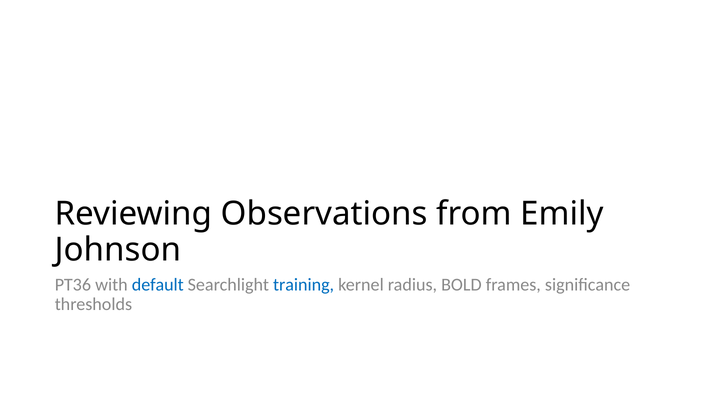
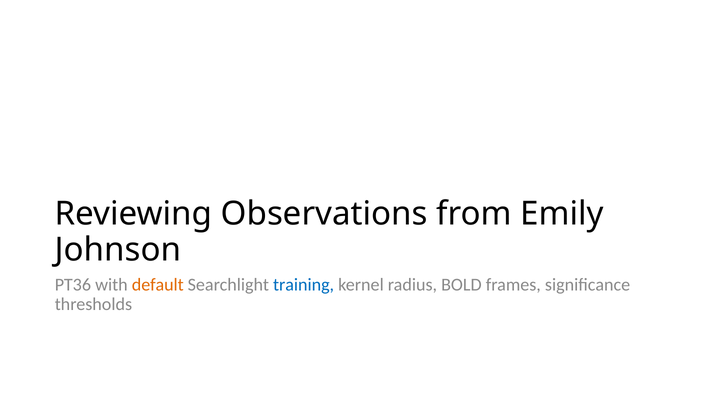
default colour: blue -> orange (158, 285)
